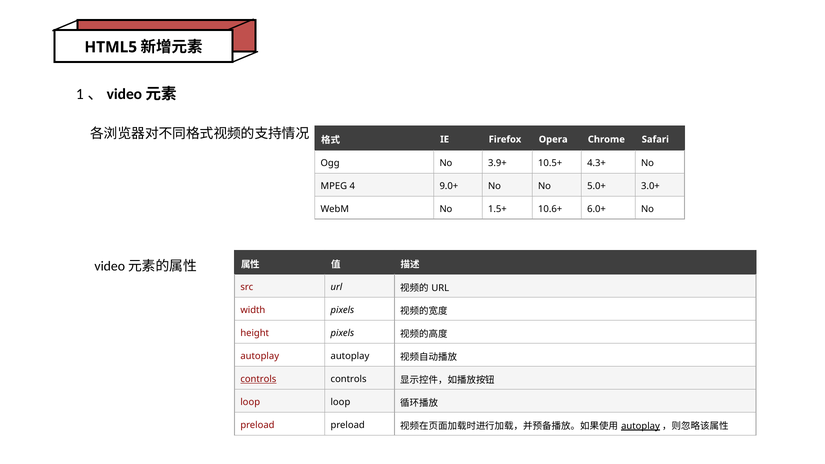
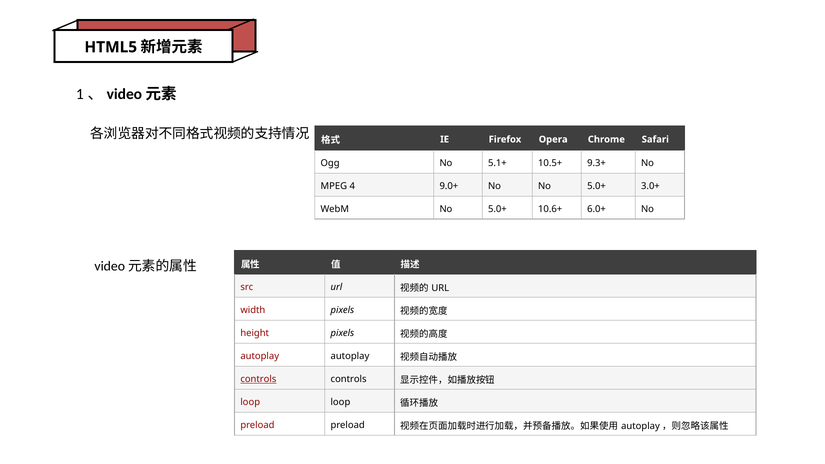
3.9+: 3.9+ -> 5.1+ (497, 163)
4.3+: 4.3+ -> 9.3+ (597, 163)
WebM No 1.5+: 1.5+ -> 5.0+ (497, 209)
autoplay underline: present -> none (641, 426)
